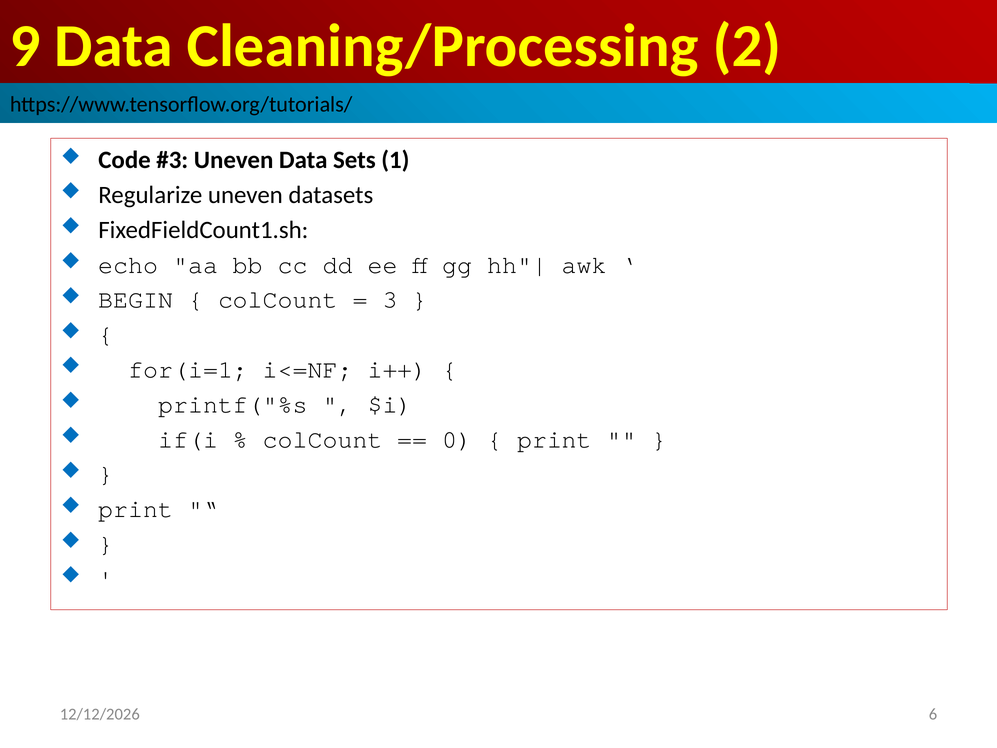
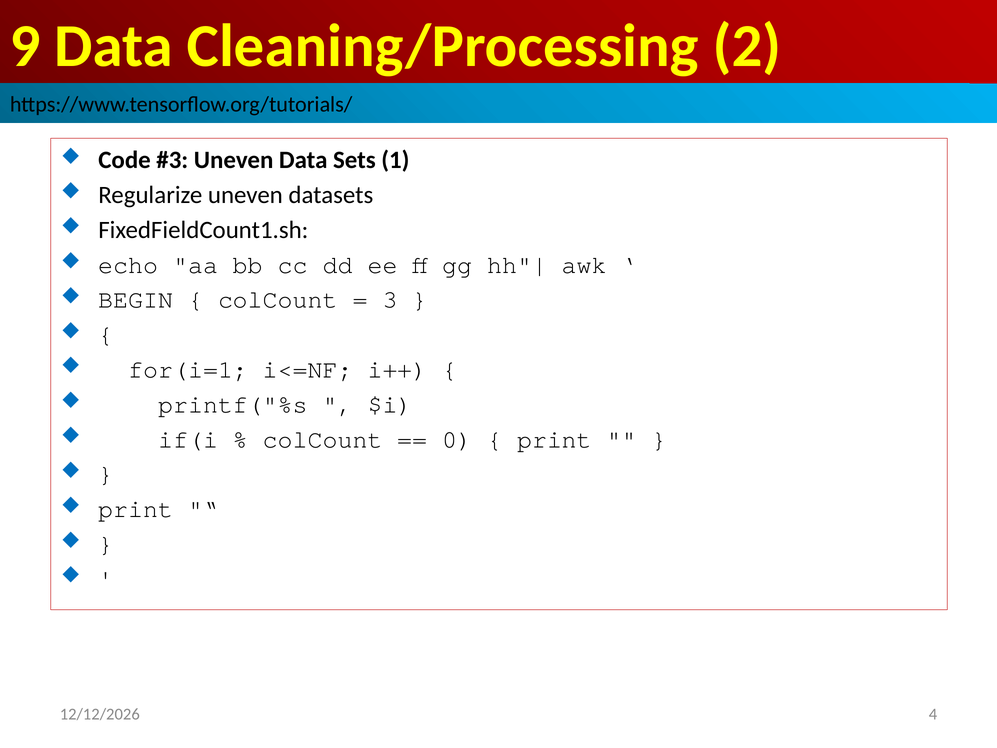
6: 6 -> 4 (933, 714)
